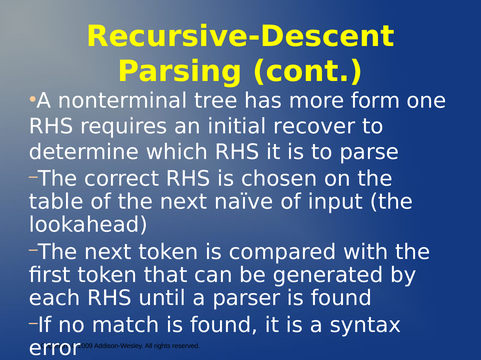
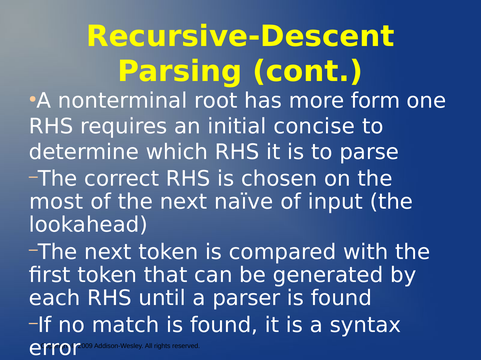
tree: tree -> root (216, 101)
recover: recover -> concise (314, 127)
table: table -> most (56, 202)
